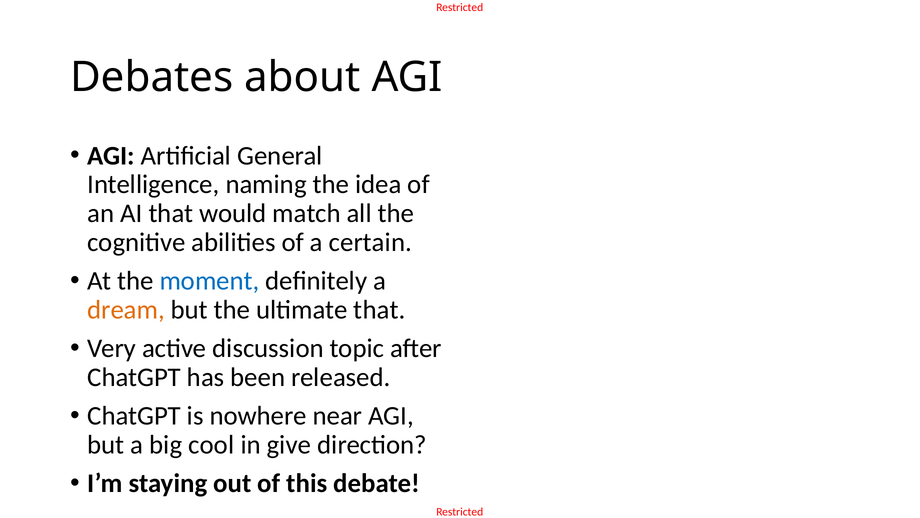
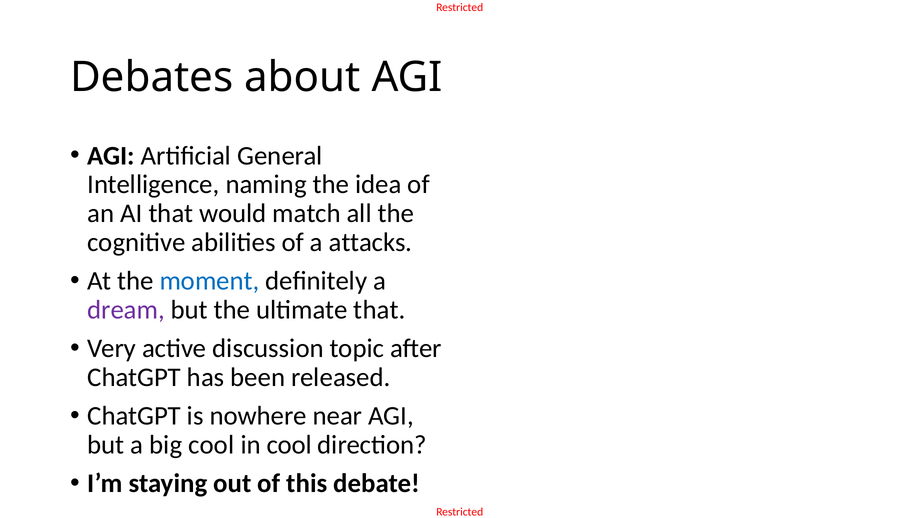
certain: certain -> attacks (370, 242)
dream colour: orange -> purple (126, 310)
in give: give -> cool (289, 445)
